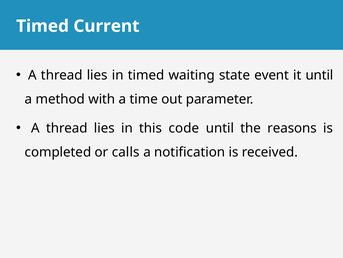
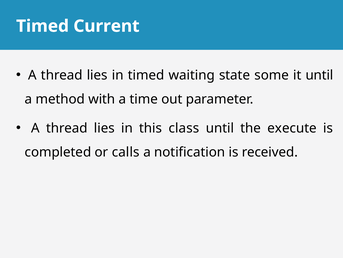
event: event -> some (272, 75)
code: code -> class (184, 128)
reasons: reasons -> execute (292, 128)
